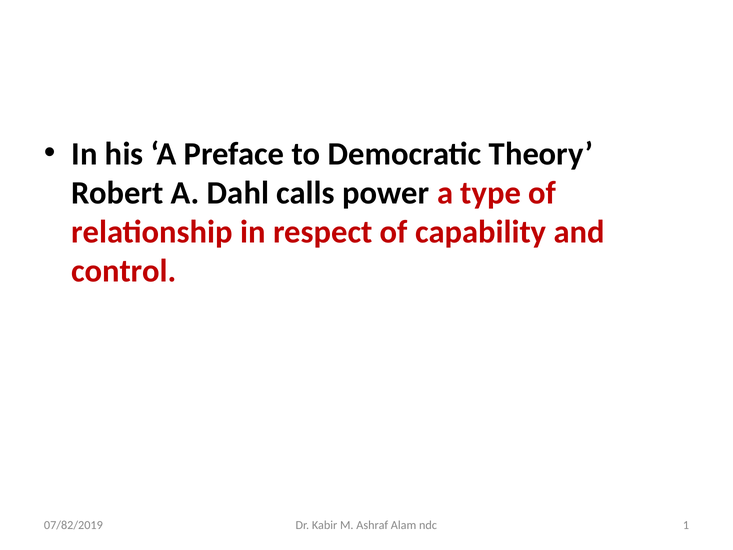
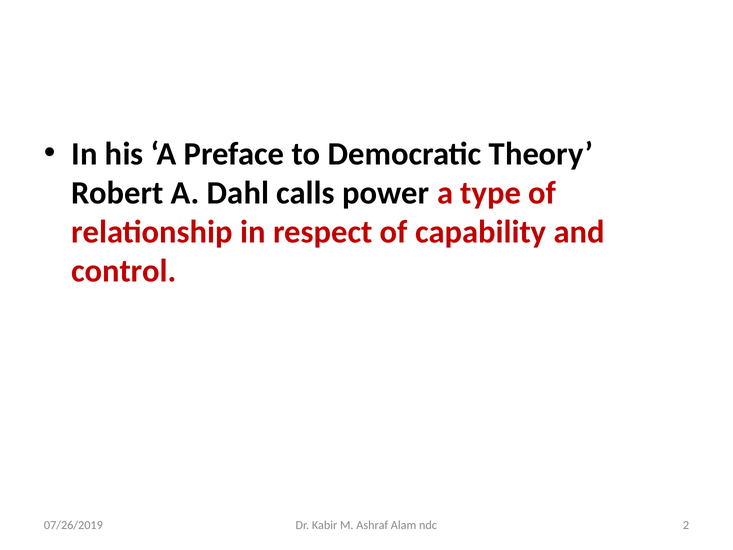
1: 1 -> 2 (686, 525)
07/82/2019: 07/82/2019 -> 07/26/2019 (73, 525)
